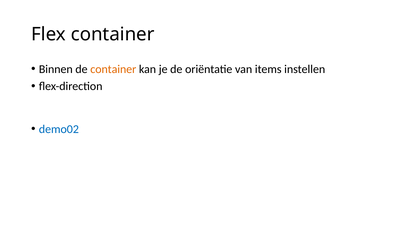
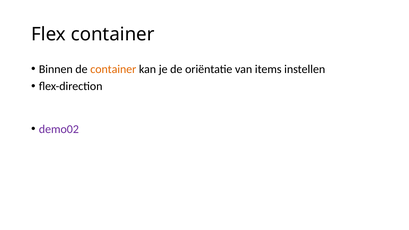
demo02 colour: blue -> purple (59, 129)
